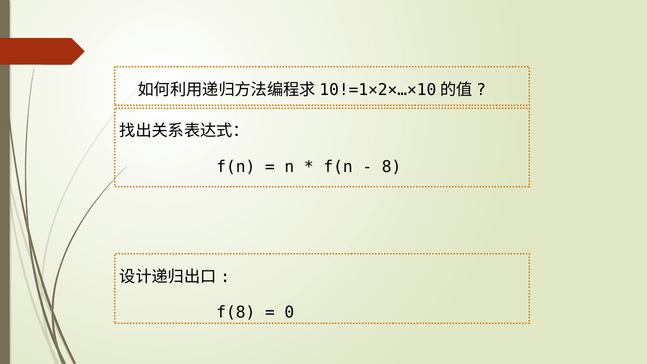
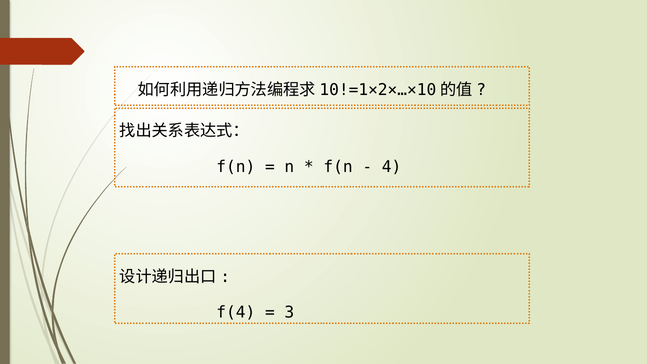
8: 8 -> 4 (392, 167)
f(8: f(8 -> f(4 (236, 313)
0: 0 -> 3 (289, 313)
